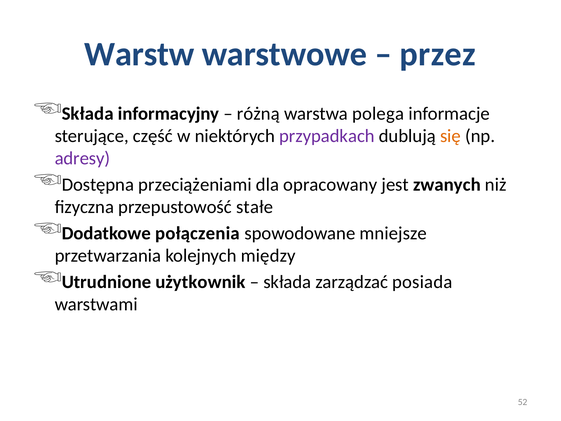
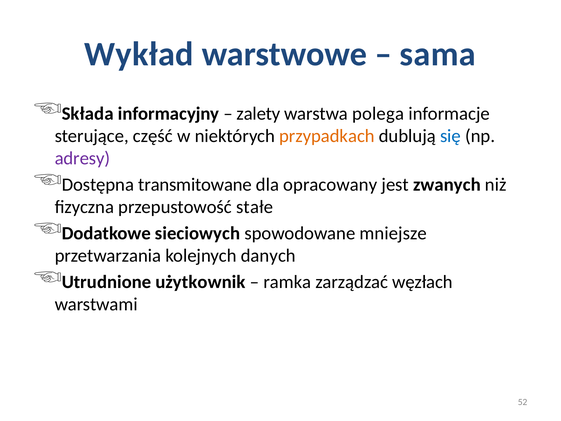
Warstw: Warstw -> Wykład (139, 54)
przez: przez -> sama (438, 54)
różną: różną -> zalety (258, 114)
przypadkach colour: purple -> orange (327, 136)
się colour: orange -> blue (450, 136)
przeciążeniami: przeciążeniami -> transmitowane (195, 185)
połączenia: połączenia -> sieciowych (198, 233)
między: między -> danych (268, 256)
składa: składa -> ramka (287, 282)
posiada: posiada -> węzłach (422, 282)
